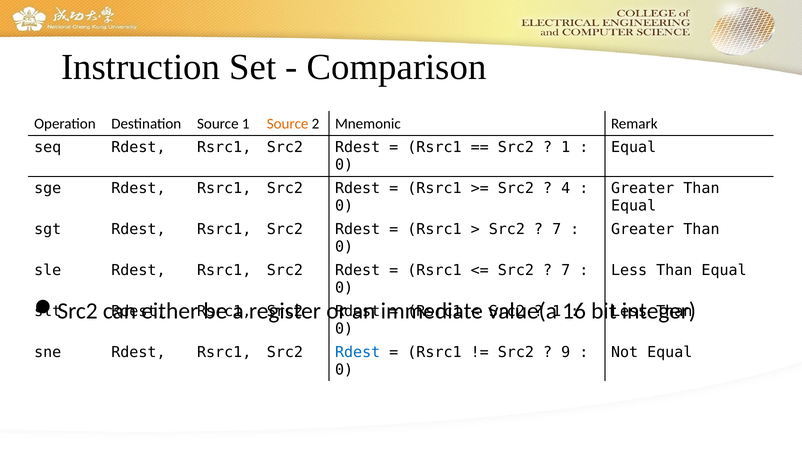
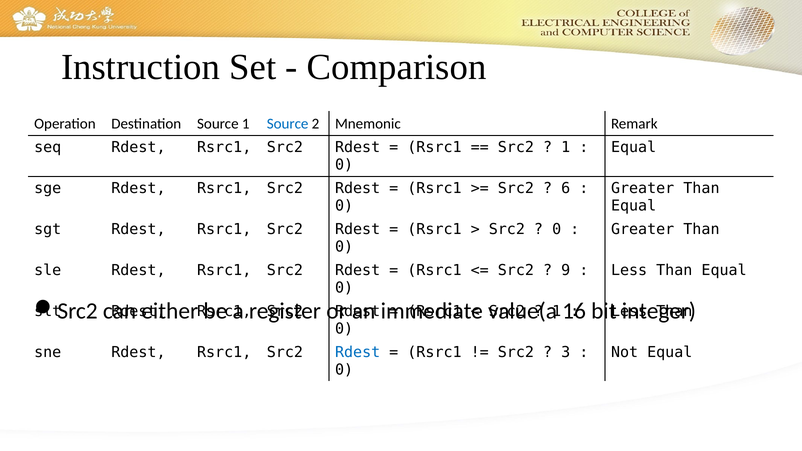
Source colour: orange -> blue (288, 124)
4: 4 -> 6 (566, 189)
7: 7 -> 0 (557, 229)
7: 7 -> 9 (566, 270)
9: 9 -> 3 (566, 352)
